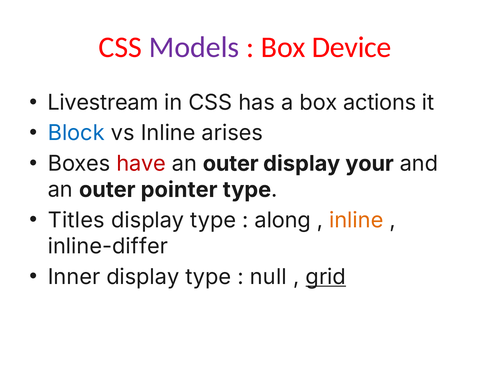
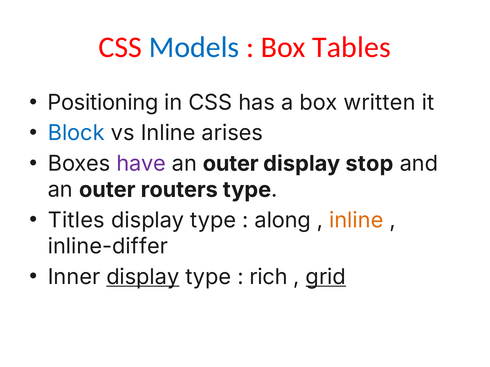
Models colour: purple -> blue (194, 47)
Device: Device -> Tables (351, 47)
Livestream: Livestream -> Positioning (103, 103)
actions: actions -> written (379, 103)
have colour: red -> purple (141, 164)
your: your -> stop (369, 164)
pointer: pointer -> routers (179, 190)
display underline: none -> present (143, 277)
null: null -> rich (269, 277)
